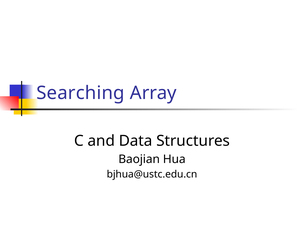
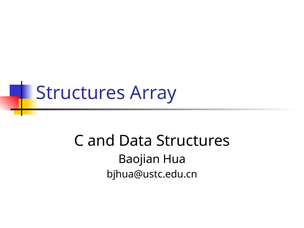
Searching: Searching -> Structures (81, 93)
